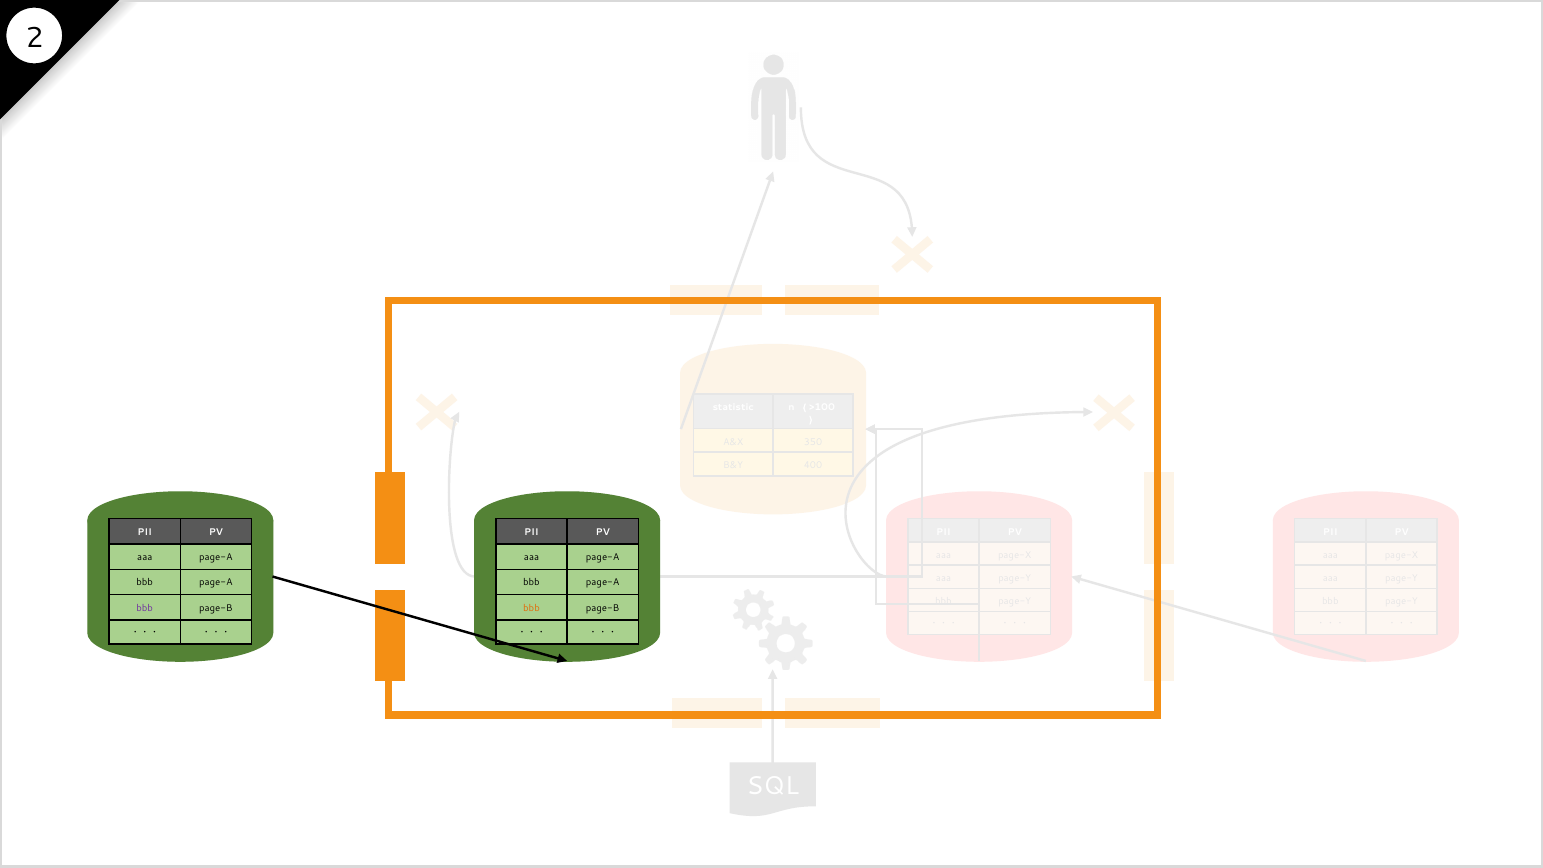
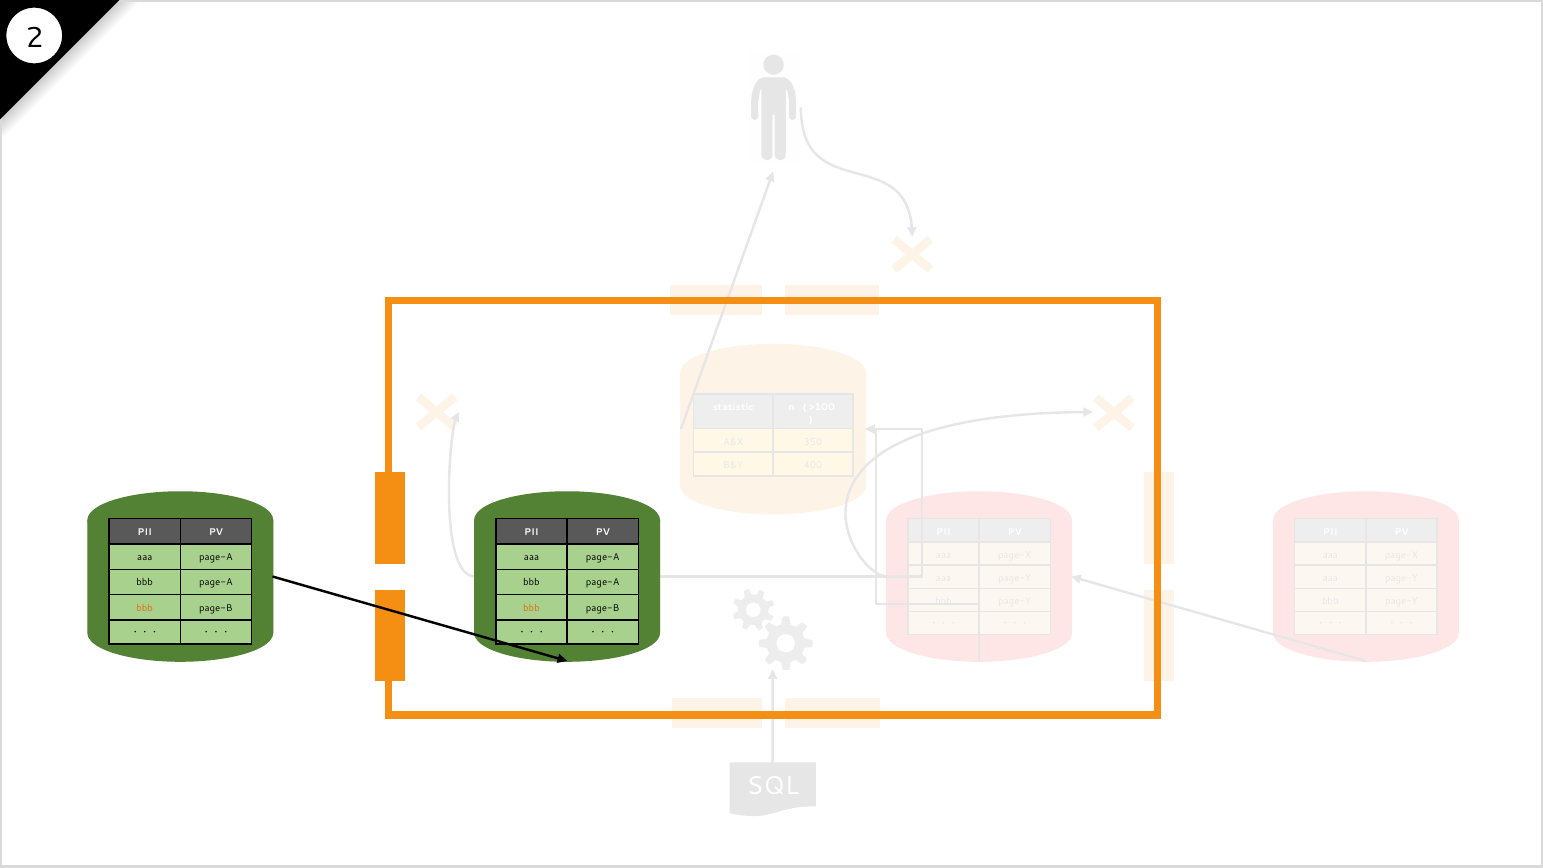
bbb colour: purple -> orange (145, 608)
